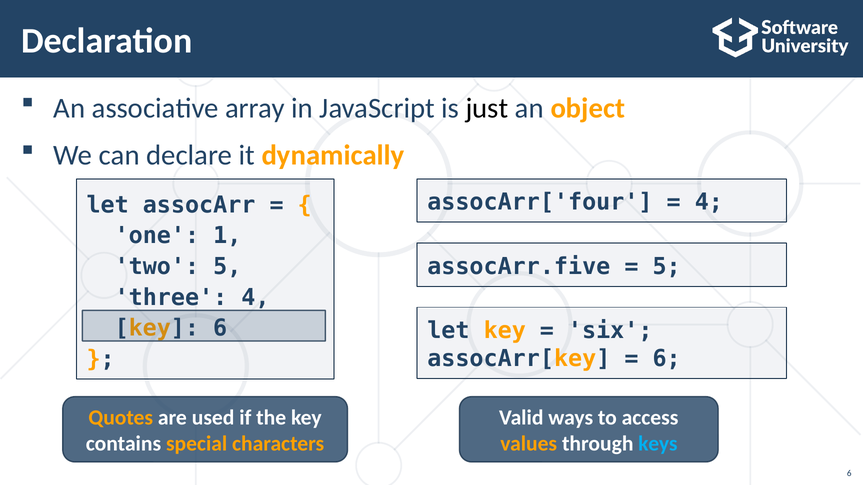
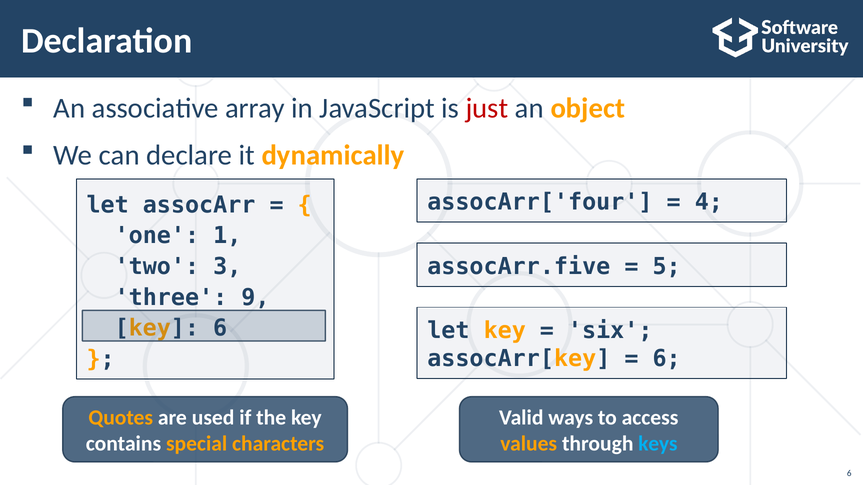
just colour: black -> red (487, 108)
two 5: 5 -> 3 (227, 267)
three 4: 4 -> 9 (255, 298)
